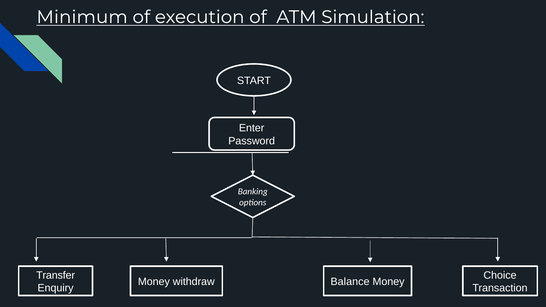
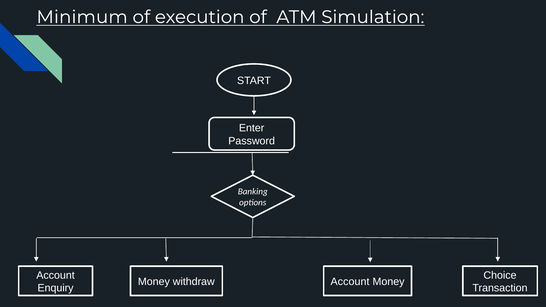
Transfer: Transfer -> Account (56, 275)
withdraw Balance: Balance -> Account (350, 282)
